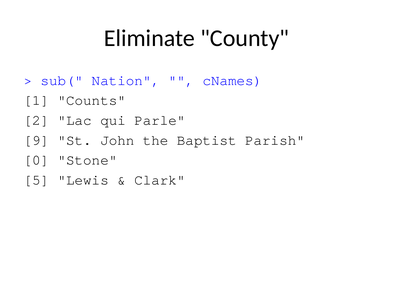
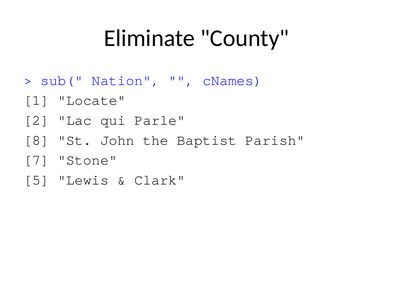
Counts: Counts -> Locate (92, 100)
9: 9 -> 8 (36, 140)
0: 0 -> 7 (36, 160)
